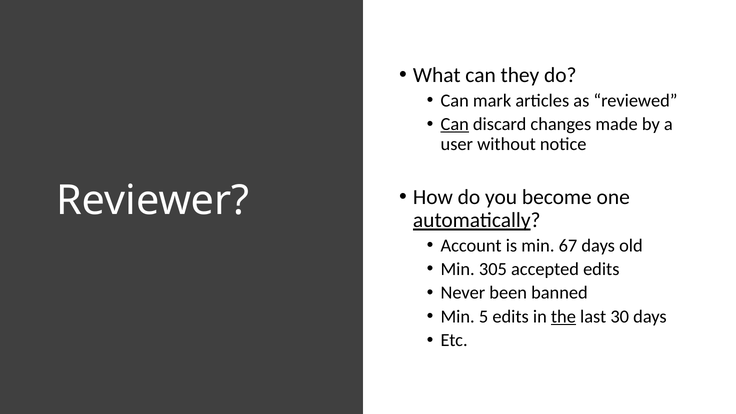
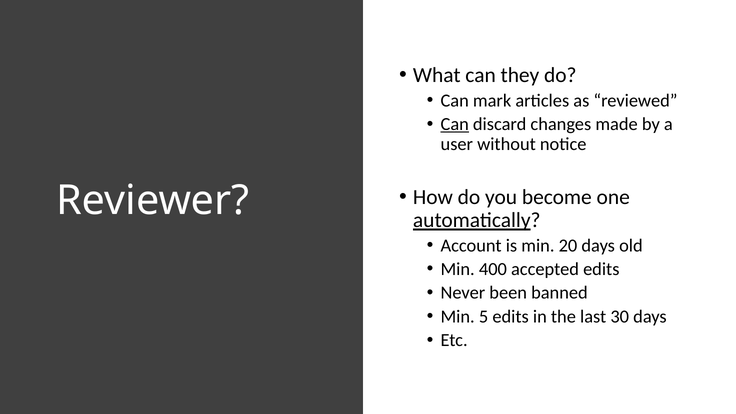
67: 67 -> 20 (568, 245)
305: 305 -> 400 (493, 269)
the underline: present -> none (563, 317)
